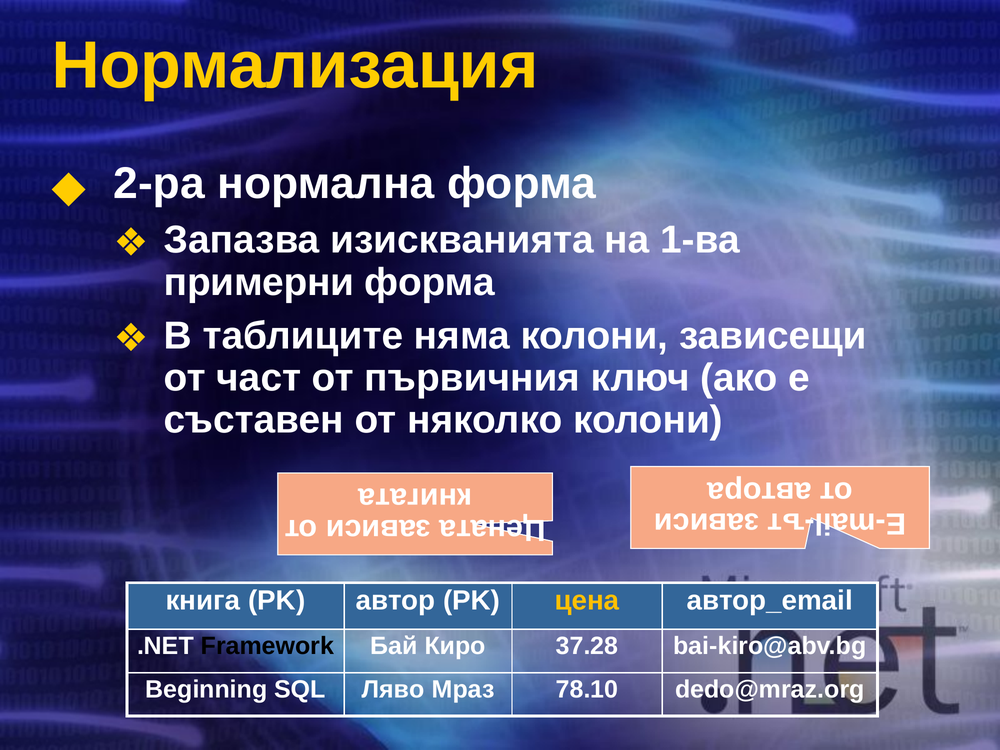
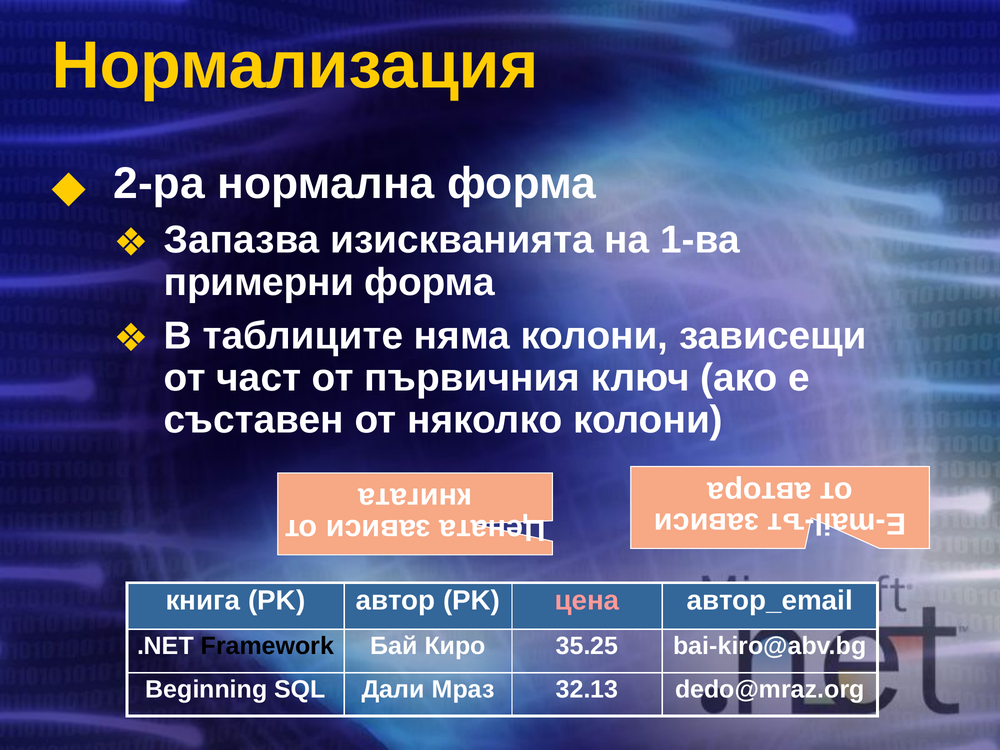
цена colour: yellow -> pink (587, 601)
37.28: 37.28 -> 35.25 (587, 646)
Ляво: Ляво -> Дали (393, 690)
78.10: 78.10 -> 32.13 (587, 690)
